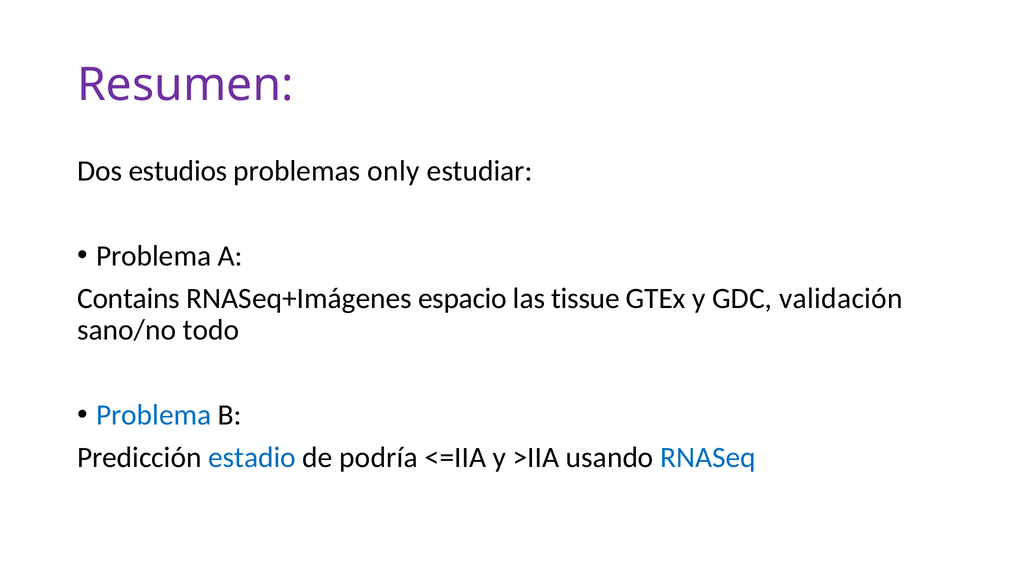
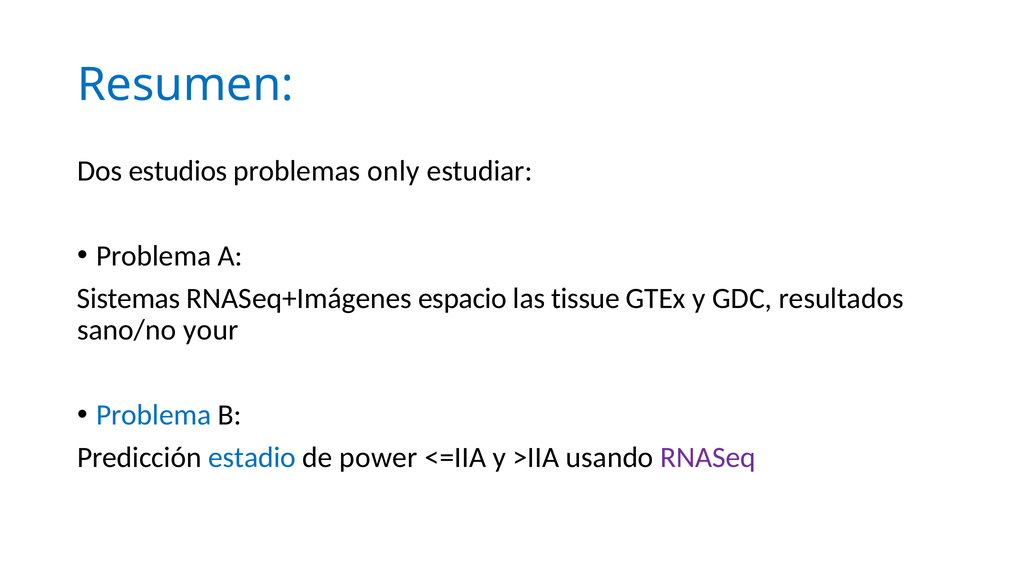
Resumen colour: purple -> blue (185, 85)
Contains: Contains -> Sistemas (129, 298)
validación: validación -> resultados (841, 298)
todo: todo -> your (211, 330)
podría: podría -> power (379, 458)
RNASeq colour: blue -> purple (708, 458)
